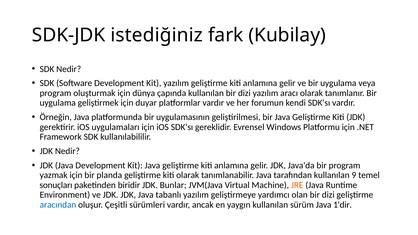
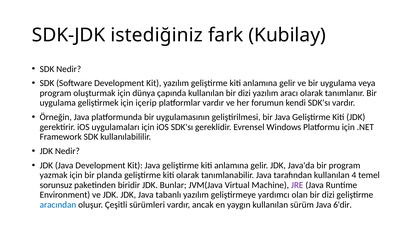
duyar: duyar -> içerip (146, 103)
9: 9 -> 4 (354, 175)
sonuçları: sonuçları -> sorunsuz (56, 185)
JRE colour: orange -> purple (297, 185)
1'dir: 1'dir -> 6'dir (343, 205)
